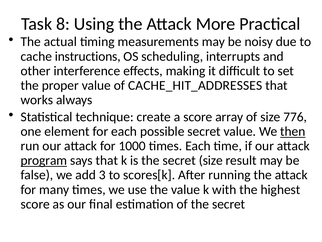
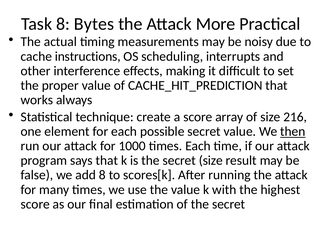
Using: Using -> Bytes (94, 24)
CACHE_HIT_ADDRESSES: CACHE_HIT_ADDRESSES -> CACHE_HIT_PREDICTION (195, 85)
776: 776 -> 216 (295, 117)
program underline: present -> none (44, 160)
add 3: 3 -> 8 (102, 175)
